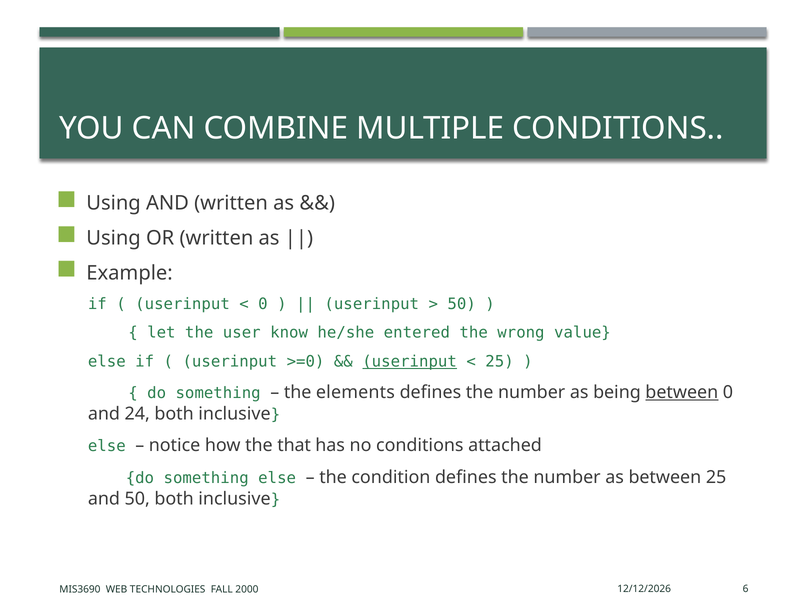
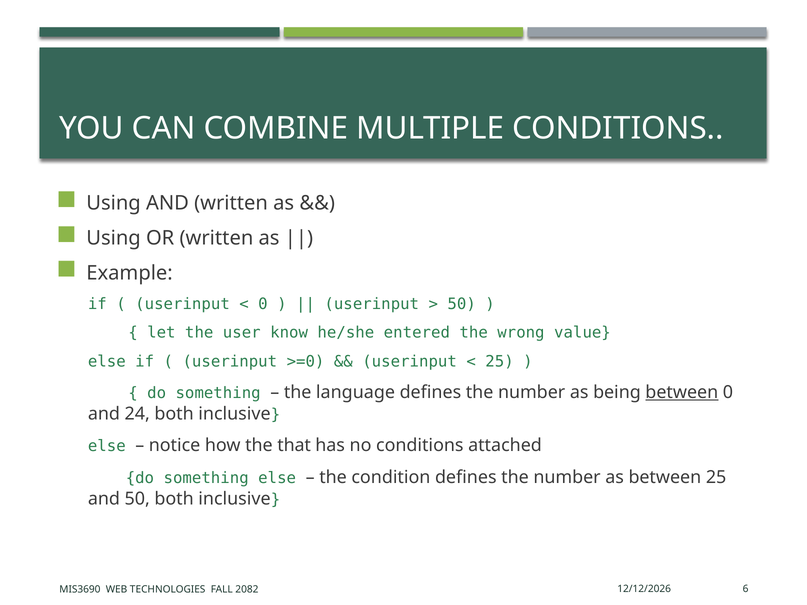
userinput underline: present -> none (410, 362)
elements: elements -> language (356, 392)
2000: 2000 -> 2082 (247, 590)
